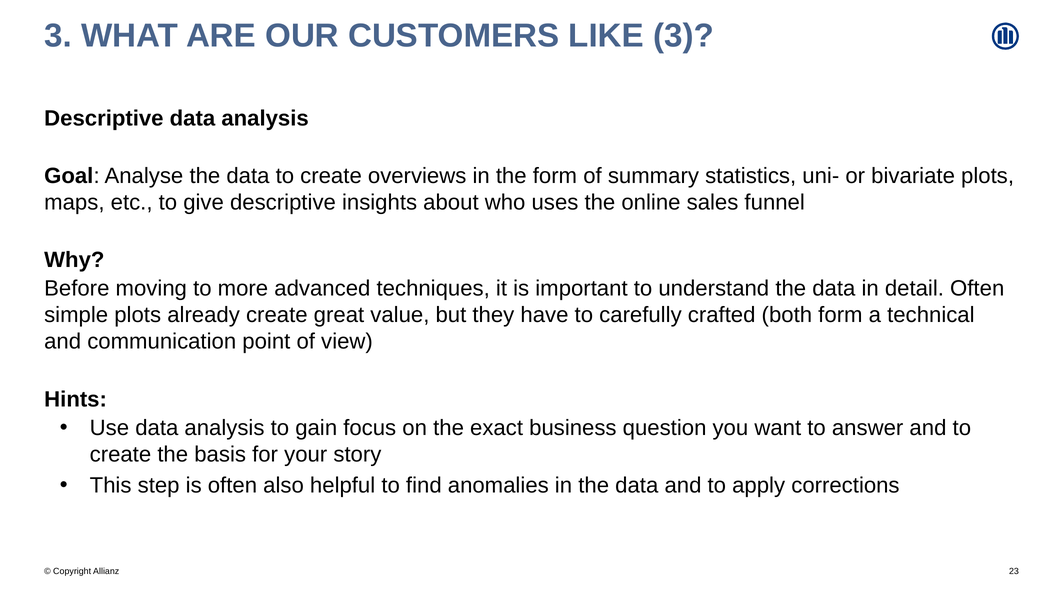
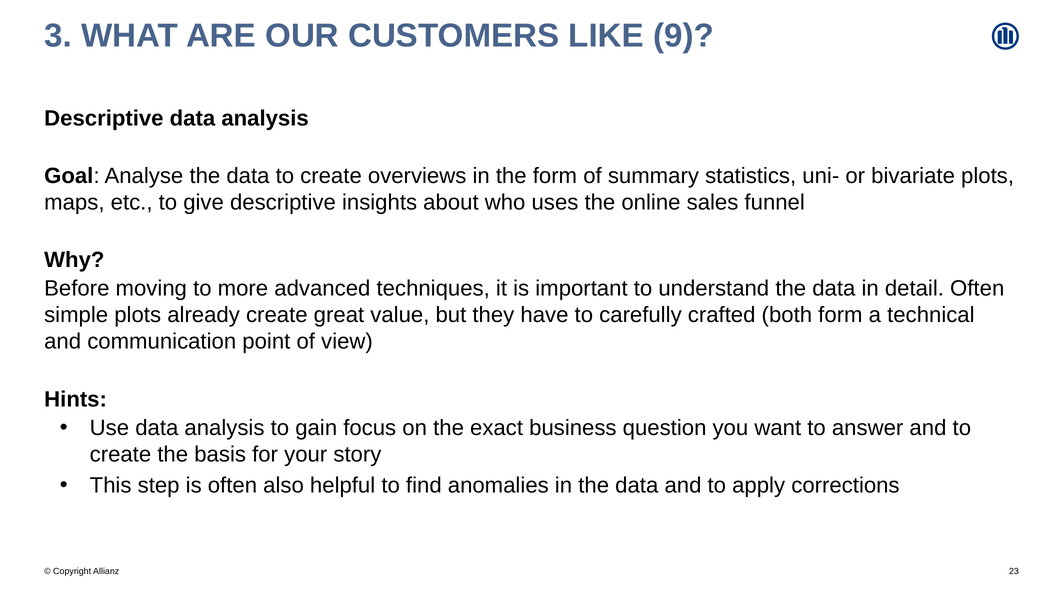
LIKE 3: 3 -> 9 (684, 36)
